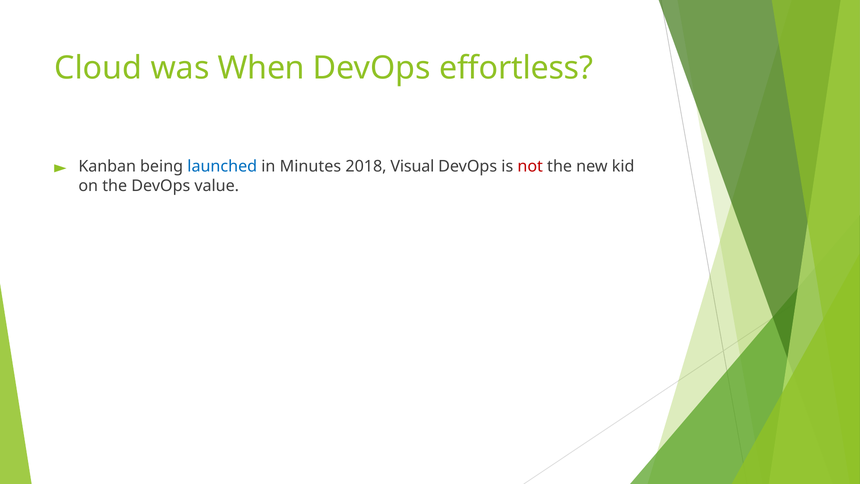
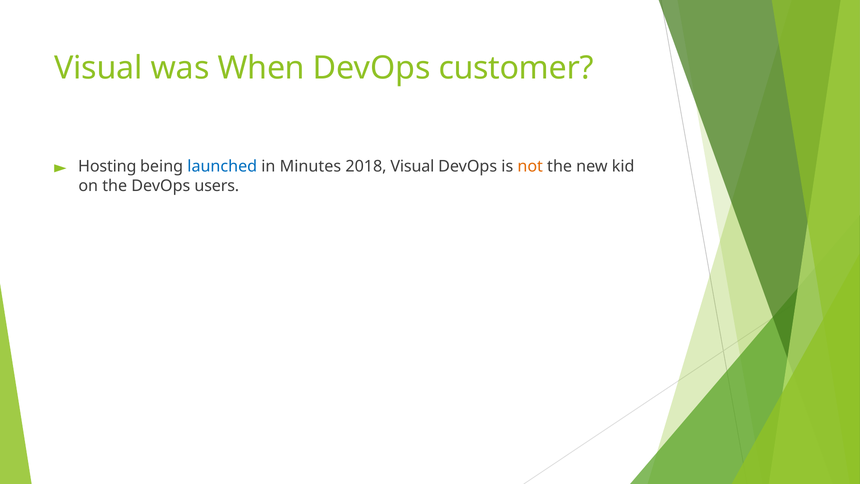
Cloud: Cloud -> Visual (98, 68)
effortless: effortless -> customer (516, 68)
Kanban: Kanban -> Hosting (107, 166)
not colour: red -> orange (530, 166)
value: value -> users (217, 186)
